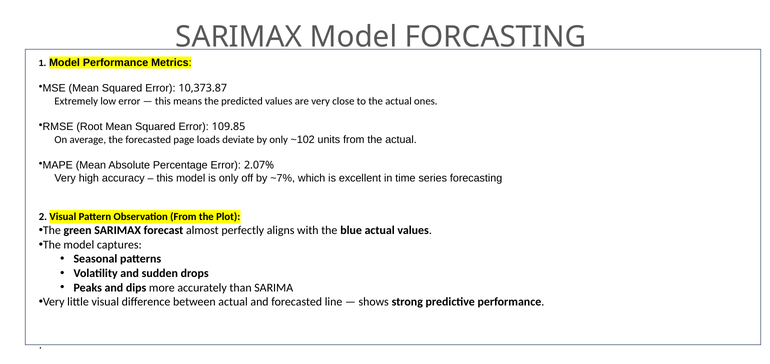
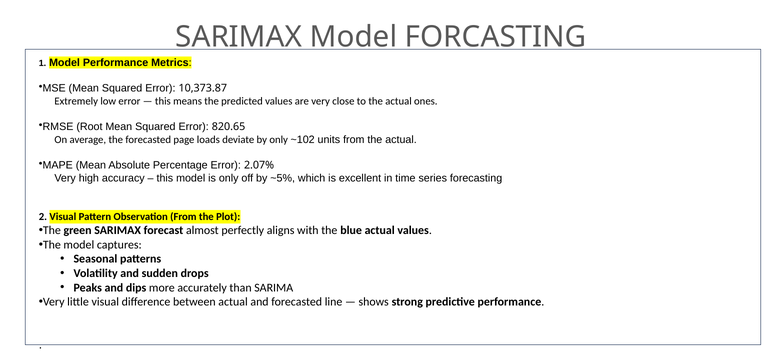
109.85: 109.85 -> 820.65 (229, 127)
~7%: ~7% -> ~5% (283, 178)
